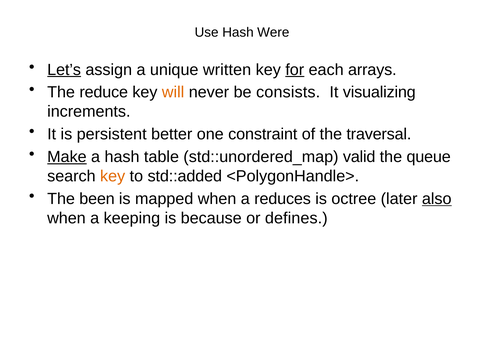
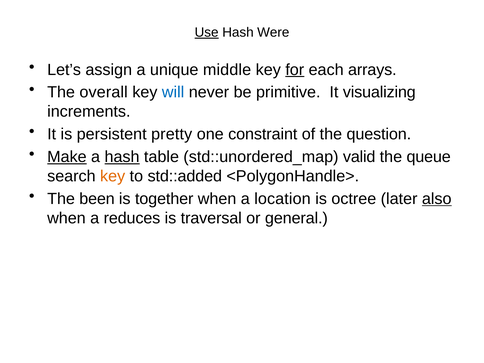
Use underline: none -> present (207, 32)
Let’s underline: present -> none (64, 70)
written: written -> middle (227, 70)
reduce: reduce -> overall (104, 92)
will colour: orange -> blue (173, 92)
consists: consists -> primitive (288, 92)
better: better -> pretty (172, 134)
traversal: traversal -> question (379, 134)
hash underline: none -> present (122, 157)
mapped: mapped -> together (164, 199)
reduces: reduces -> location (282, 199)
keeping: keeping -> reduces (132, 218)
because: because -> traversal (211, 218)
defines: defines -> general (296, 218)
